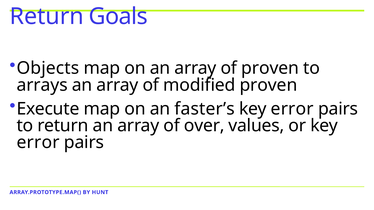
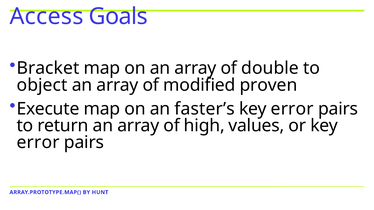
Return: Return -> Access (47, 17)
Objects: Objects -> Bracket (48, 68)
of proven: proven -> double (270, 68)
arrays: arrays -> object (42, 85)
over: over -> high (204, 126)
